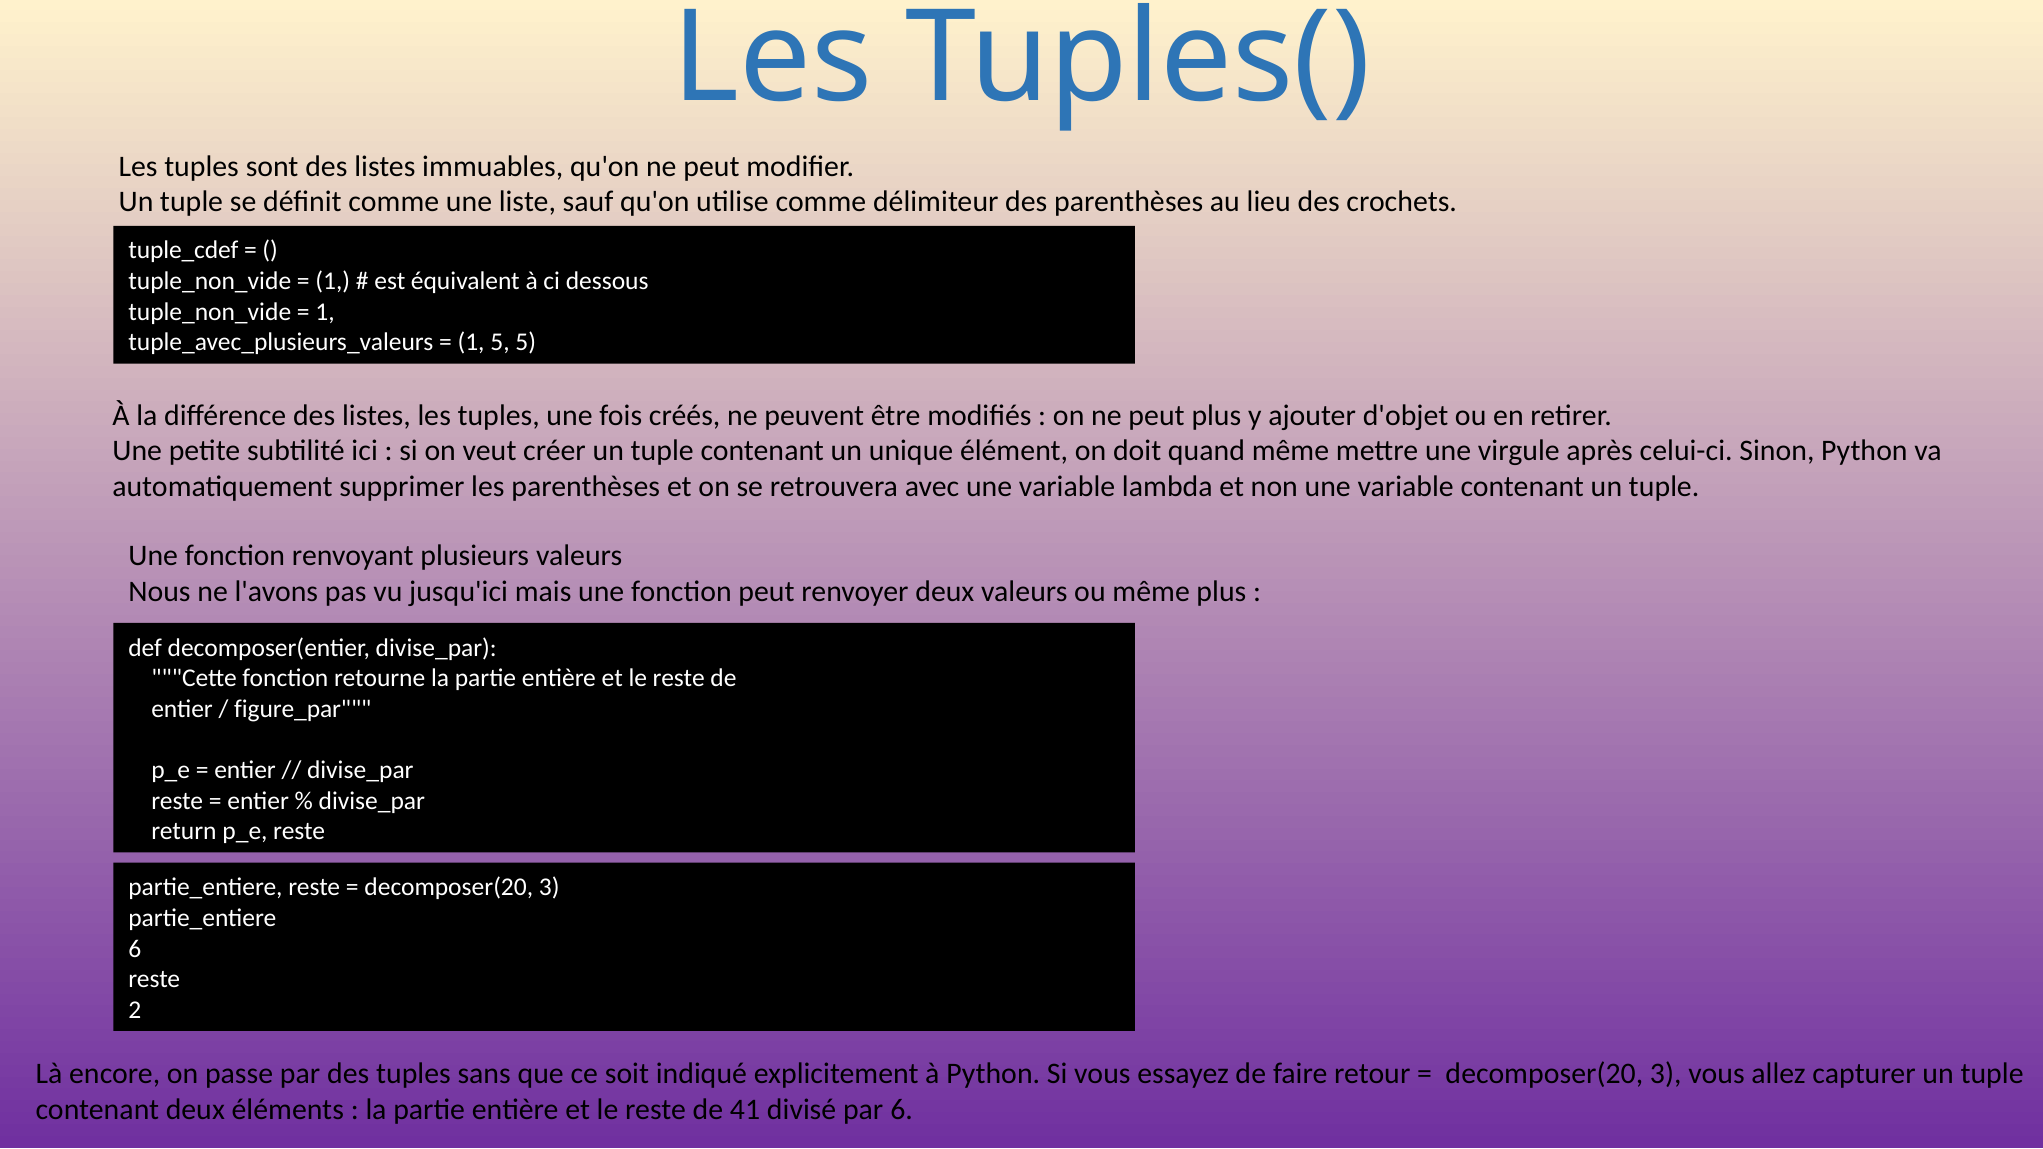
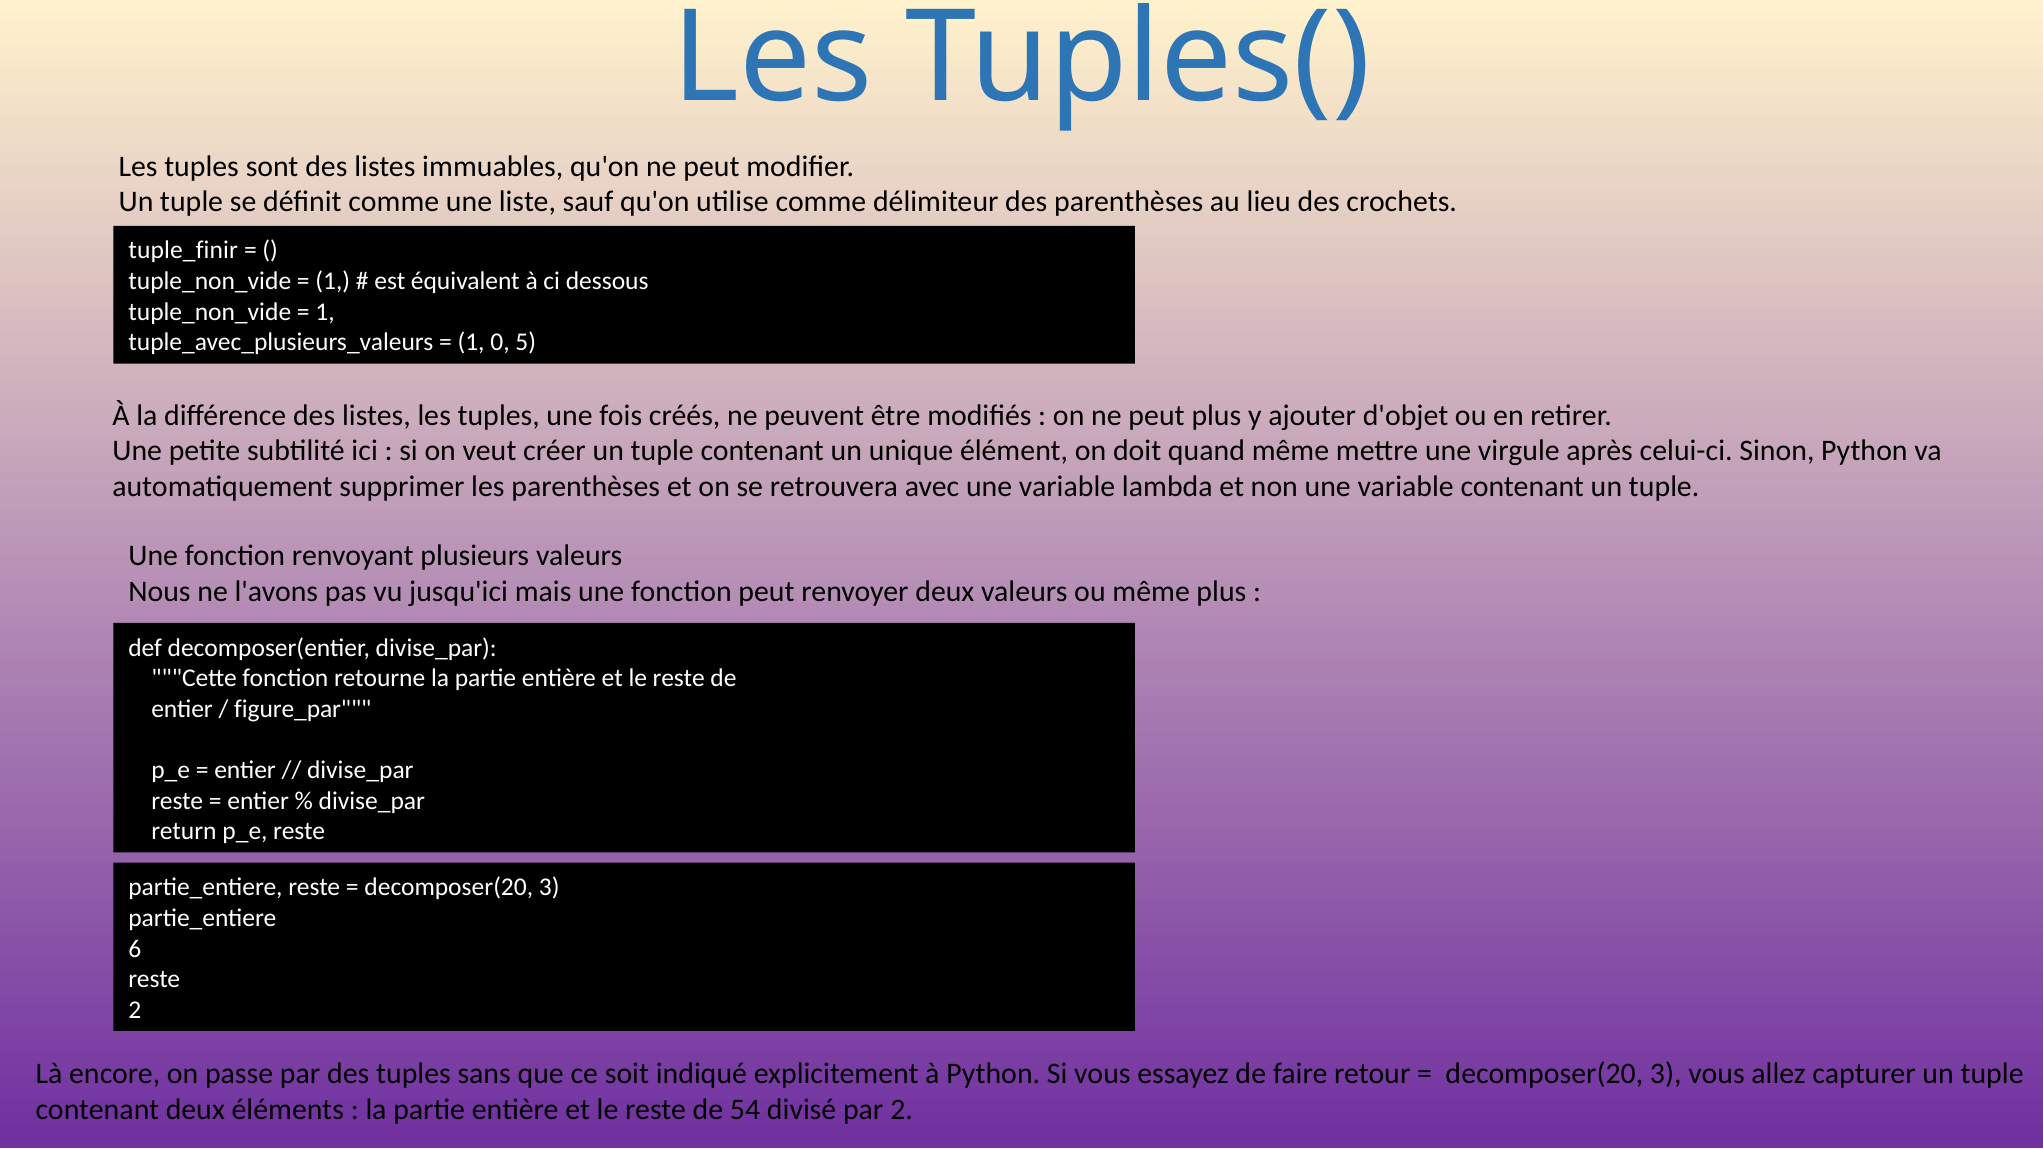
tuple_cdef: tuple_cdef -> tuple_finir (183, 251)
1 5: 5 -> 0 (500, 343)
41: 41 -> 54 (745, 1109)
par 6: 6 -> 2 (902, 1109)
